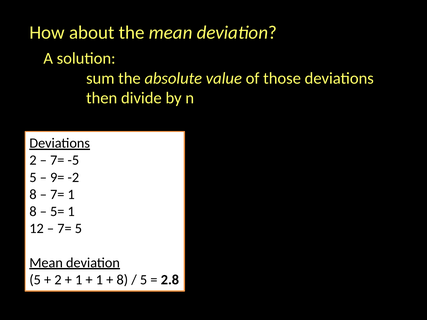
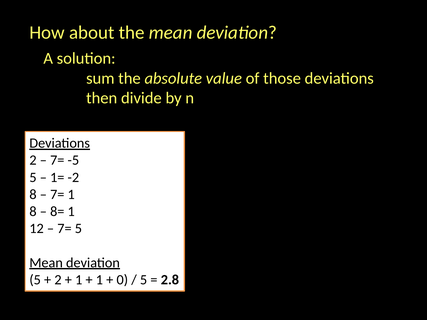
9=: 9= -> 1= (57, 177)
5=: 5= -> 8= (57, 212)
8: 8 -> 0 (122, 280)
